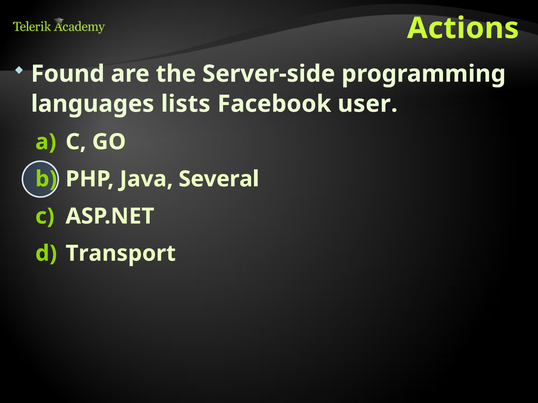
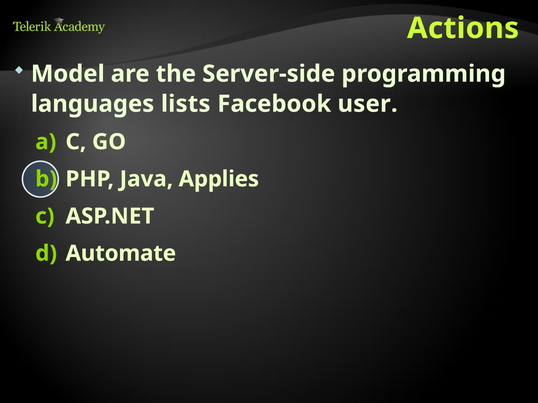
Found: Found -> Model (68, 74)
Several: Several -> Applies (219, 179)
Transport: Transport -> Automate (121, 254)
